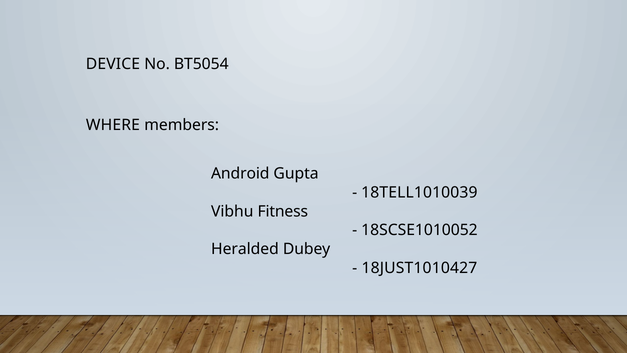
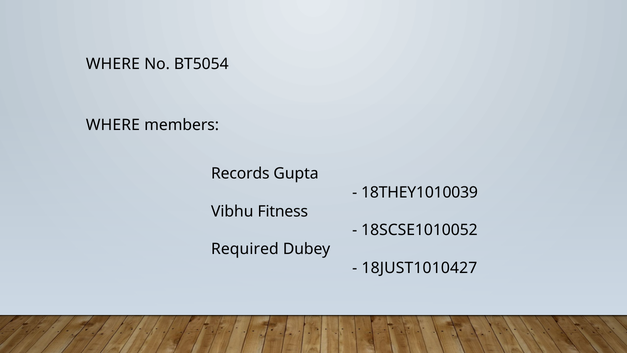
DEVICE: DEVICE -> WHERE (113, 64)
Android: Android -> Records (240, 174)
18TELL1010039: 18TELL1010039 -> 18THEY1010039 (420, 192)
Heralded: Heralded -> Required (245, 249)
